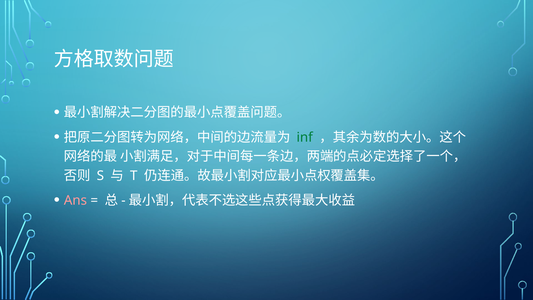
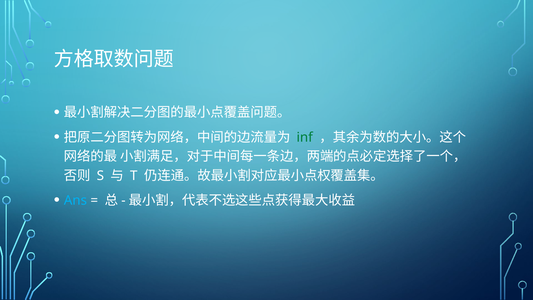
Ans colour: pink -> light blue (75, 200)
